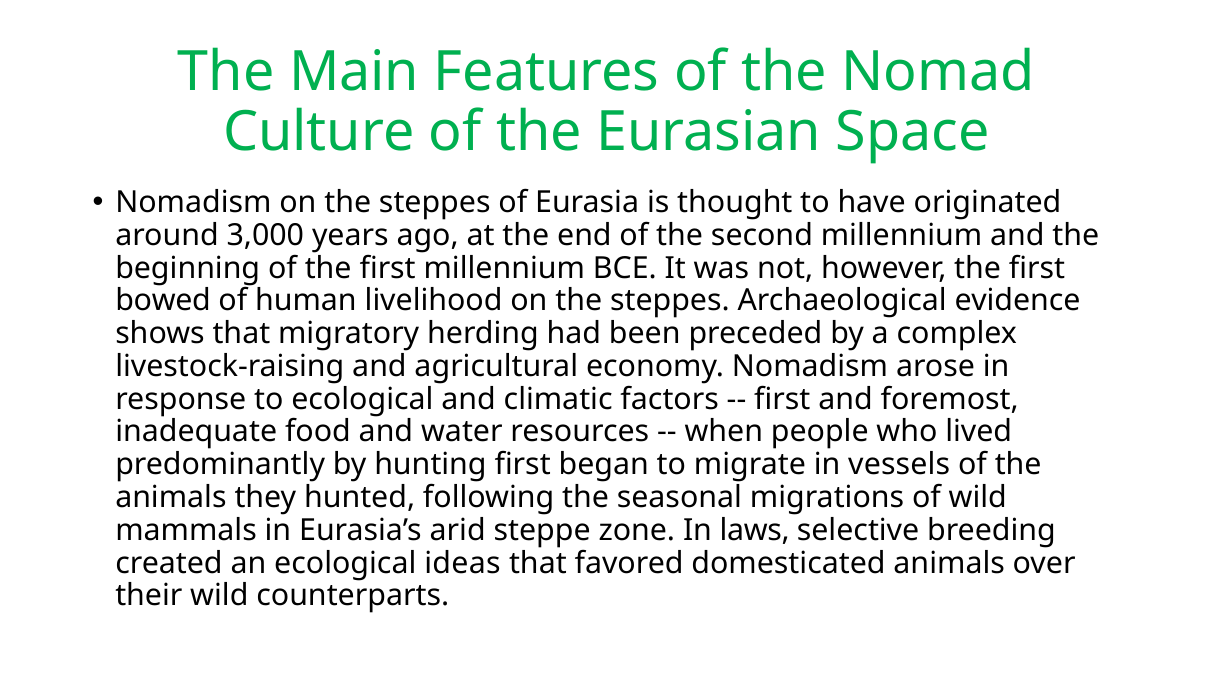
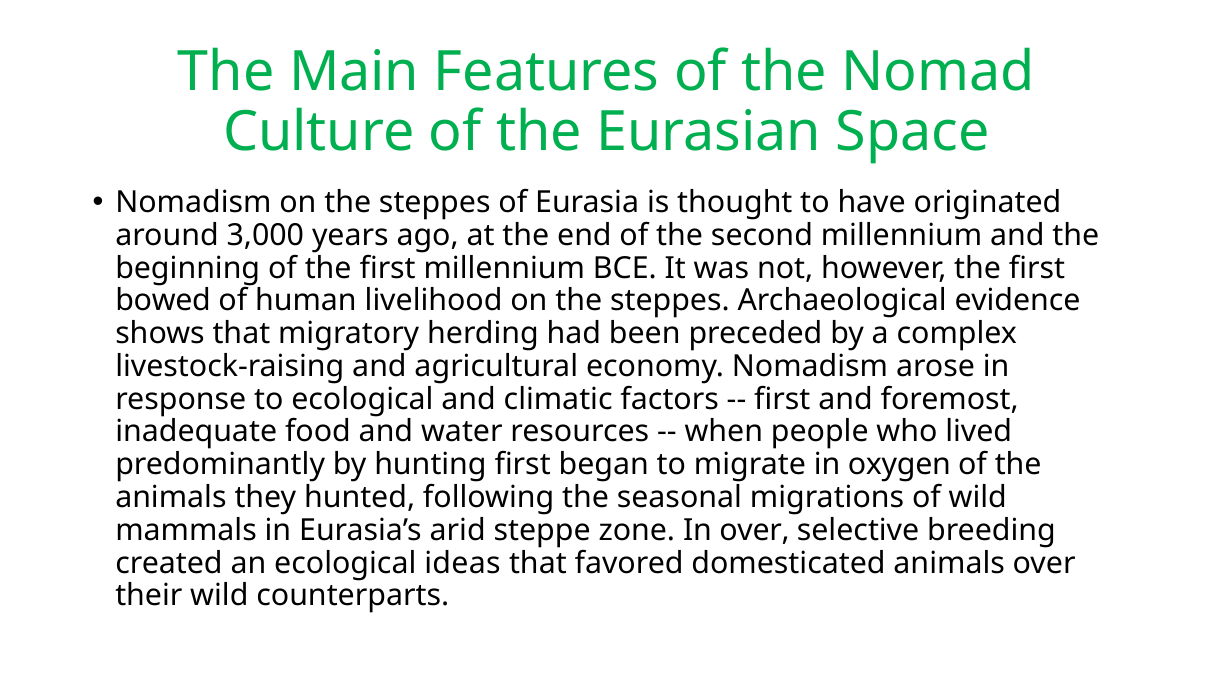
vessels: vessels -> oxygen (899, 465)
In laws: laws -> over (755, 530)
